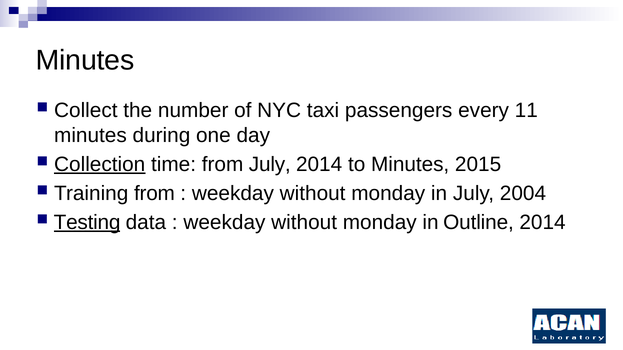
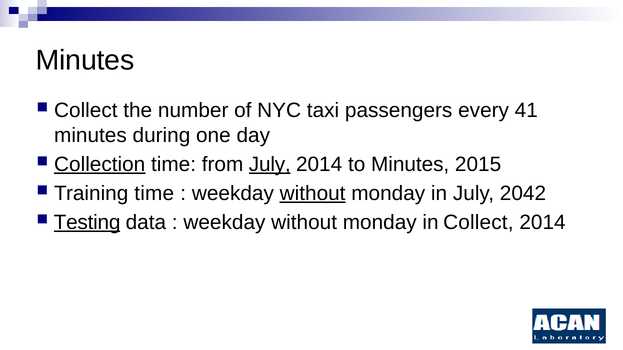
11: 11 -> 41 (526, 111)
July underline: none -> present (270, 165)
Training from: from -> time (154, 194)
without underline: none -> present (313, 194)
2004: 2004 -> 2042 (523, 194)
in Outline: Outline -> Collect (478, 223)
